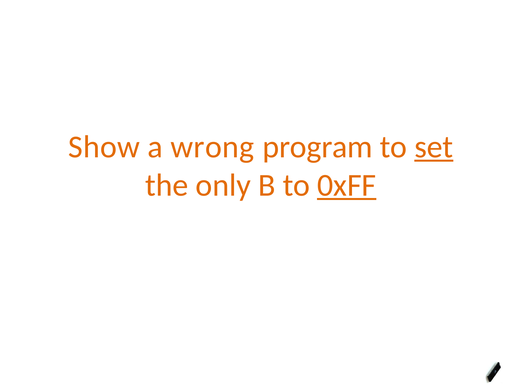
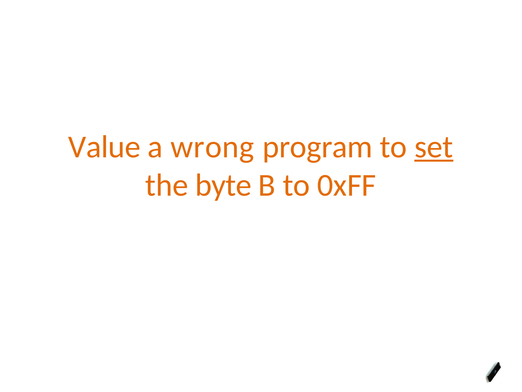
Show: Show -> Value (104, 147)
only: only -> byte (223, 185)
0xFF underline: present -> none (347, 185)
